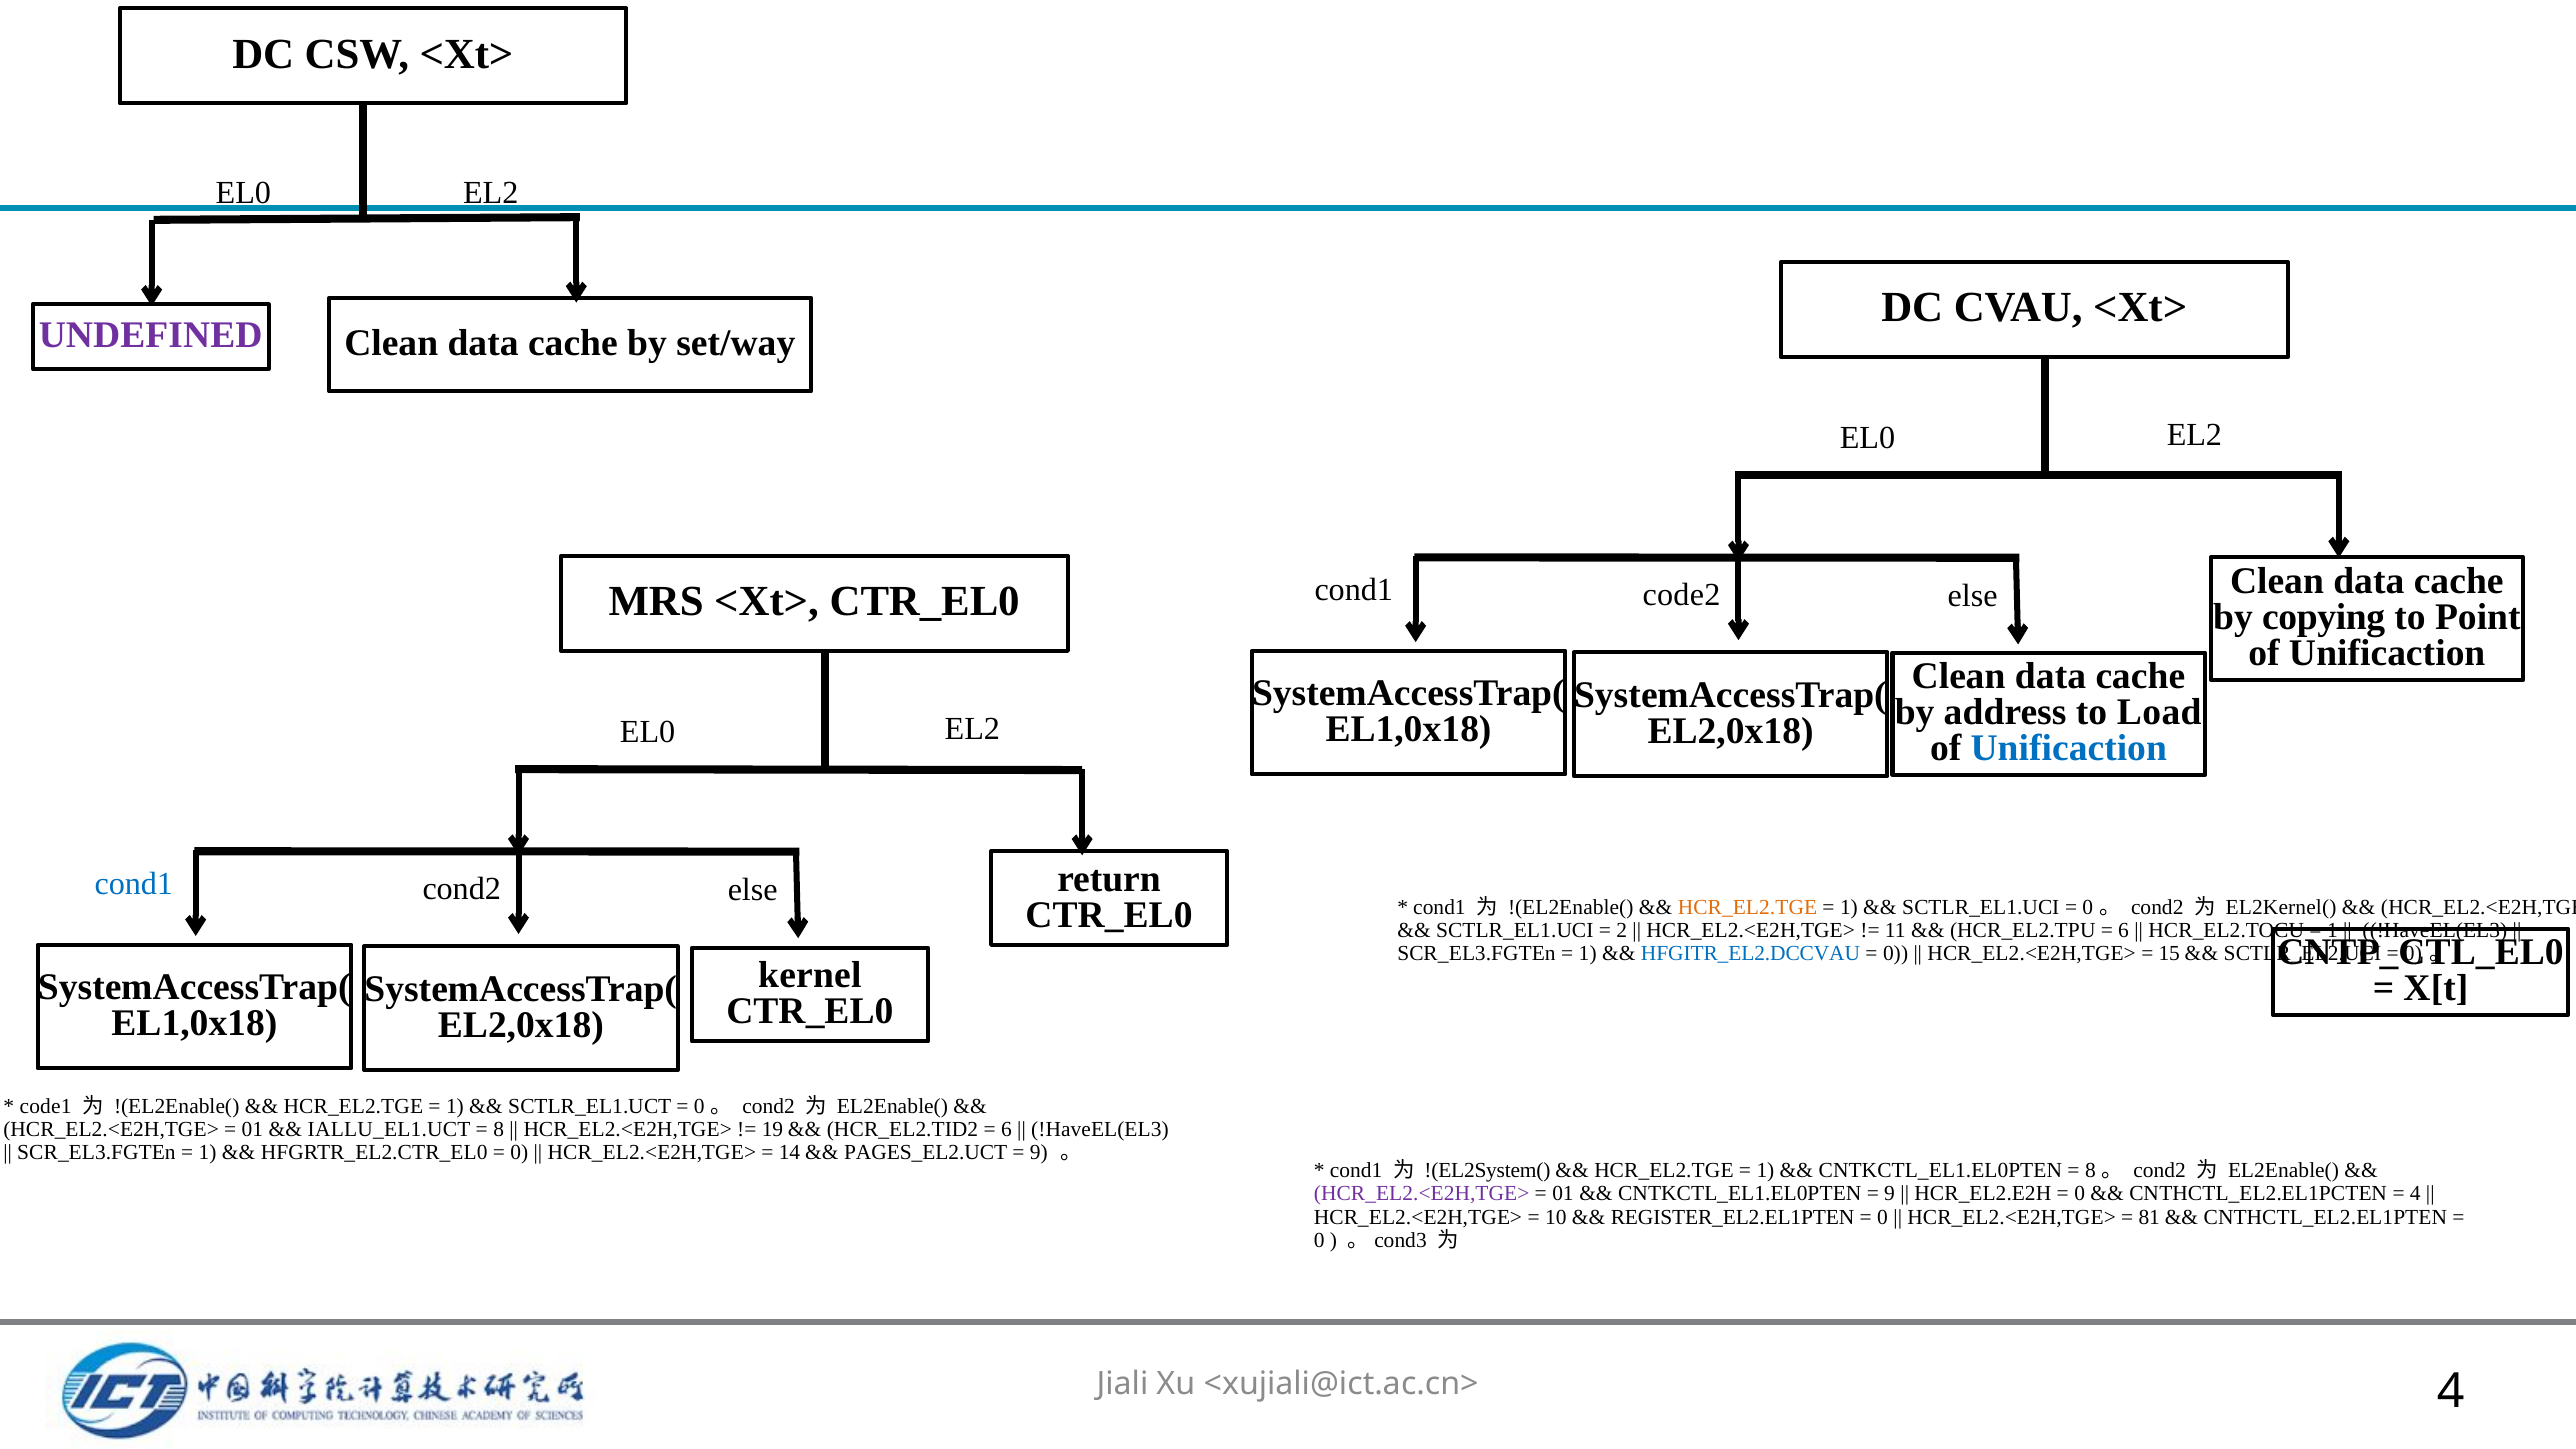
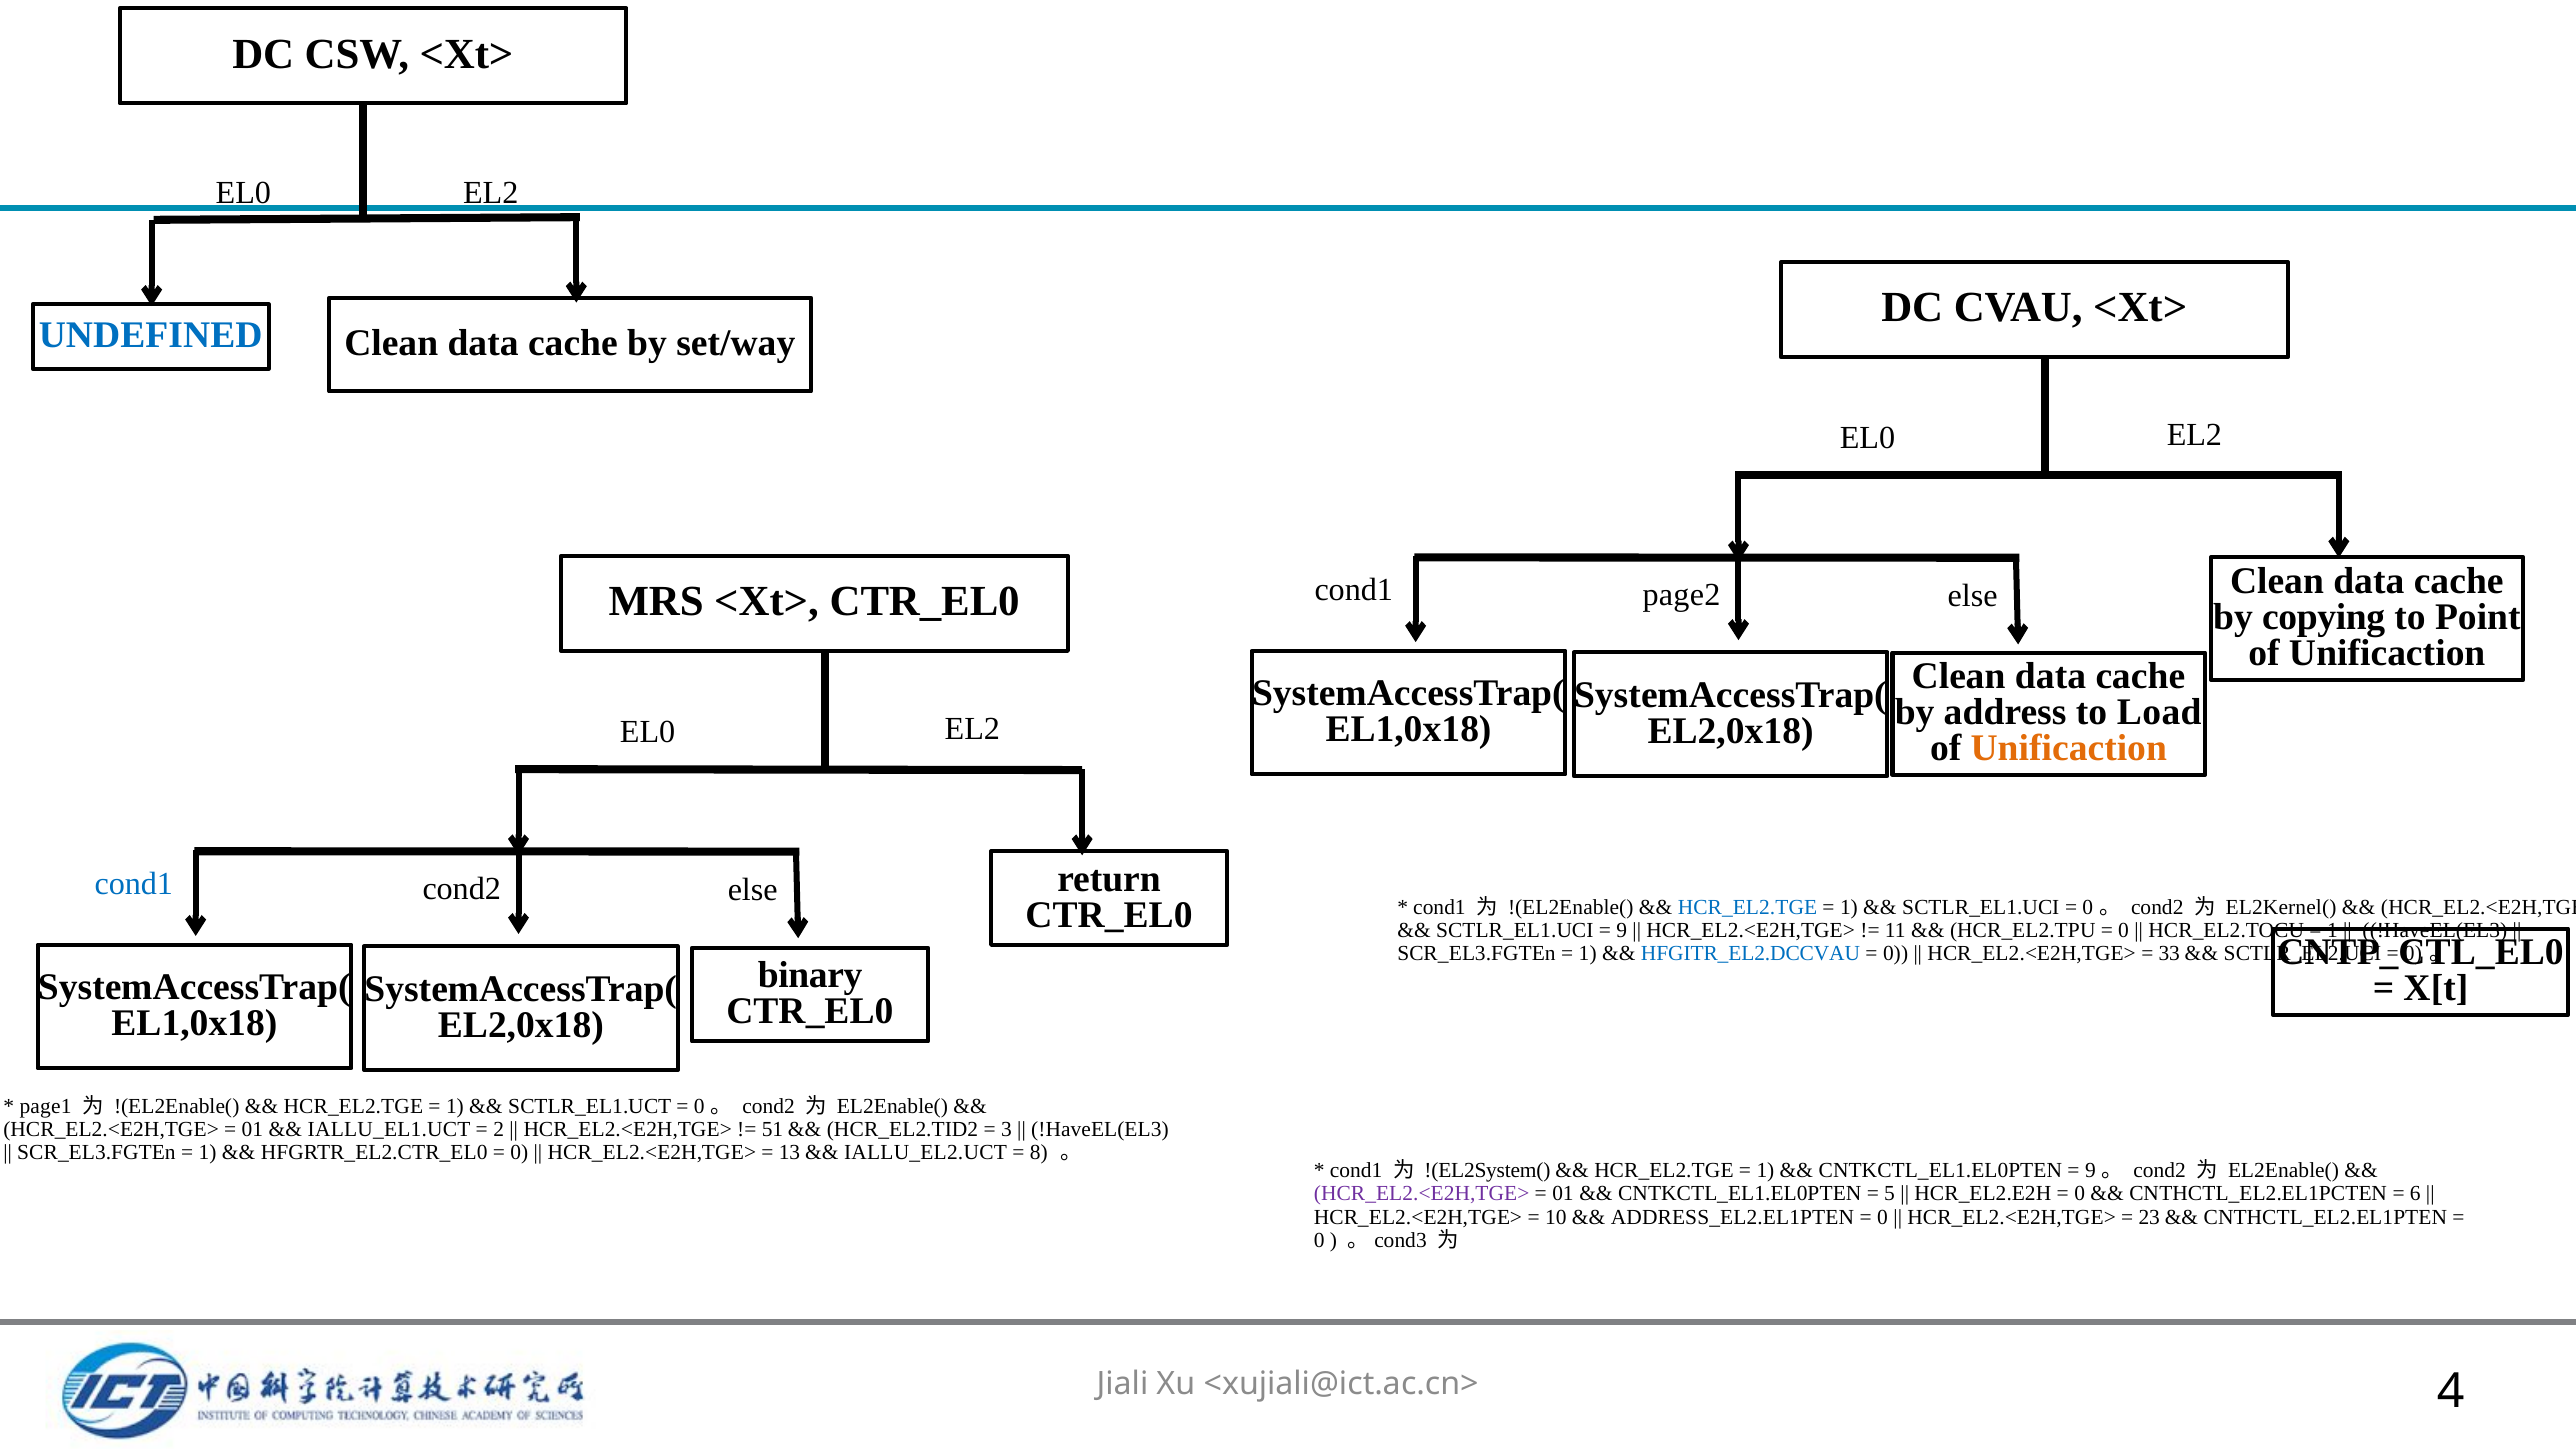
UNDEFINED colour: purple -> blue (151, 335)
code2: code2 -> page2 (1682, 595)
Unificaction colour: blue -> orange (2069, 748)
HCR_EL2.TGE colour: orange -> blue (1747, 907)
2: 2 -> 9 (1622, 931)
6: 6 -> 0 (2124, 931)
15: 15 -> 33 (2169, 954)
kernel: kernel -> binary (810, 975)
code1: code1 -> page1 (46, 1106)
8: 8 -> 2 (499, 1129)
19: 19 -> 51 (772, 1129)
6: 6 -> 3 (1006, 1129)
14: 14 -> 13 (790, 1152)
PAGES_EL2.UCT: PAGES_EL2.UCT -> IALLU_EL2.UCT (925, 1152)
9: 9 -> 8 (1039, 1152)
8: 8 -> 9 (2090, 1171)
9: 9 -> 5 (1890, 1194)
4: 4 -> 6 (2415, 1194)
REGISTER_EL2.EL1PTEN: REGISTER_EL2.EL1PTEN -> ADDRESS_EL2.EL1PTEN (1732, 1217)
81: 81 -> 23 (2149, 1217)
